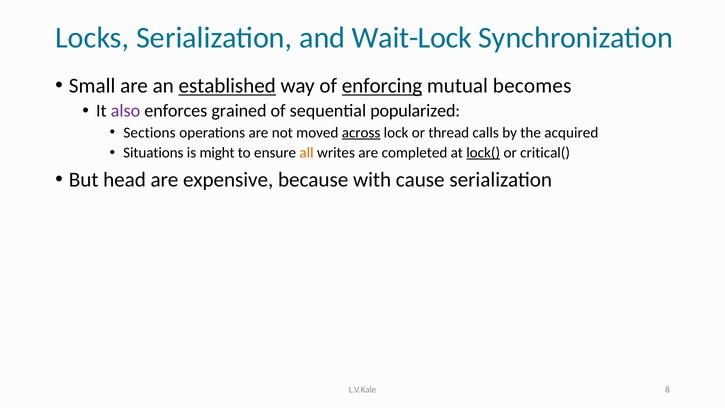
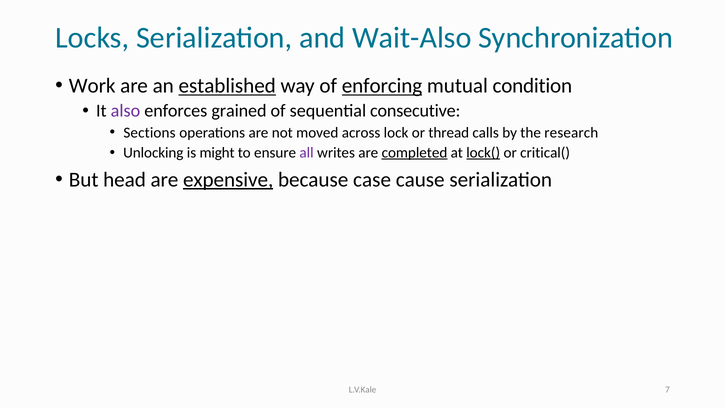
Wait-Lock: Wait-Lock -> Wait-Also (412, 38)
Small: Small -> Work (92, 86)
becomes: becomes -> condition (532, 86)
popularized: popularized -> consecutive (415, 111)
across underline: present -> none (361, 132)
acquired: acquired -> research (571, 132)
Situations: Situations -> Unlocking (153, 153)
all colour: orange -> purple (307, 153)
completed underline: none -> present (414, 153)
expensive underline: none -> present (228, 180)
with: with -> case (372, 180)
8: 8 -> 7 (667, 389)
